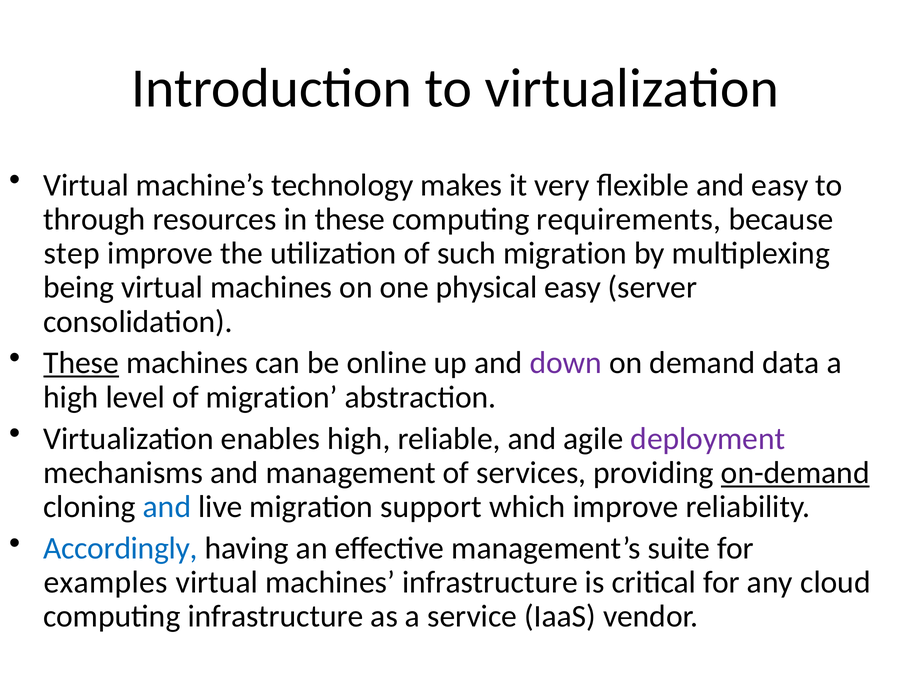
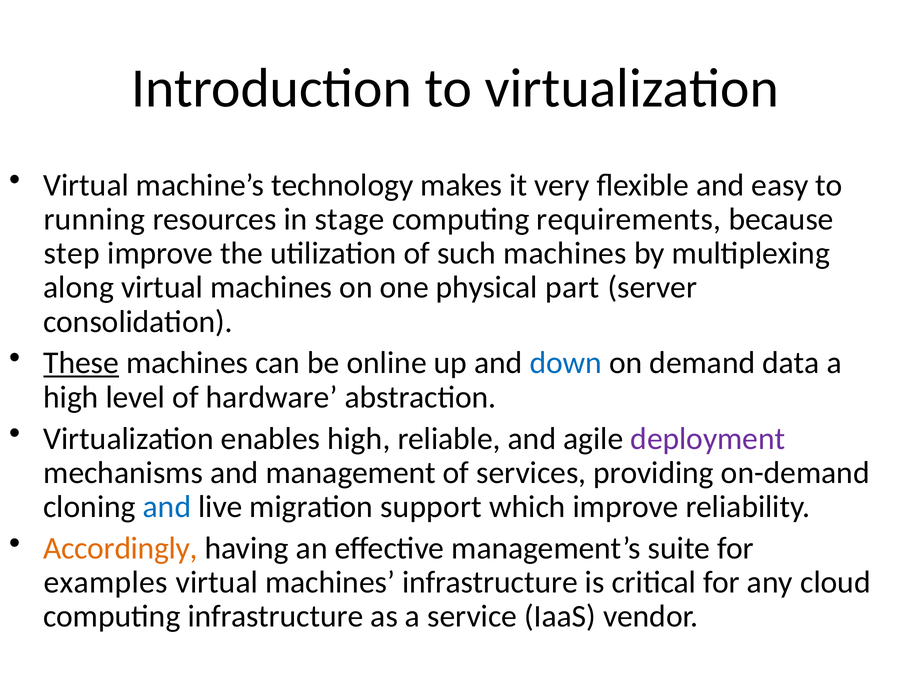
through: through -> running (94, 219)
in these: these -> stage (350, 219)
such migration: migration -> machines (565, 253)
being: being -> along (79, 288)
physical easy: easy -> part (572, 288)
down colour: purple -> blue (566, 363)
of migration: migration -> hardware (272, 397)
on-demand underline: present -> none (795, 473)
Accordingly colour: blue -> orange (121, 548)
